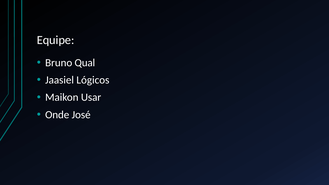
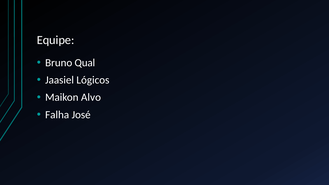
Usar: Usar -> Alvo (91, 97)
Onde: Onde -> Falha (57, 115)
